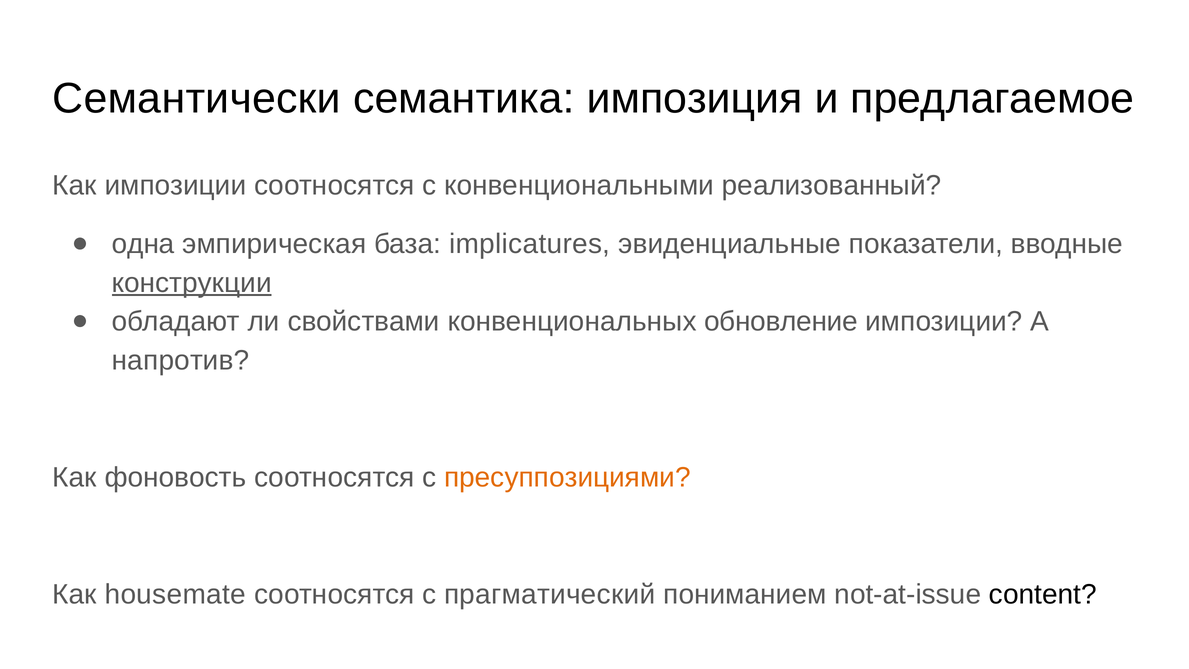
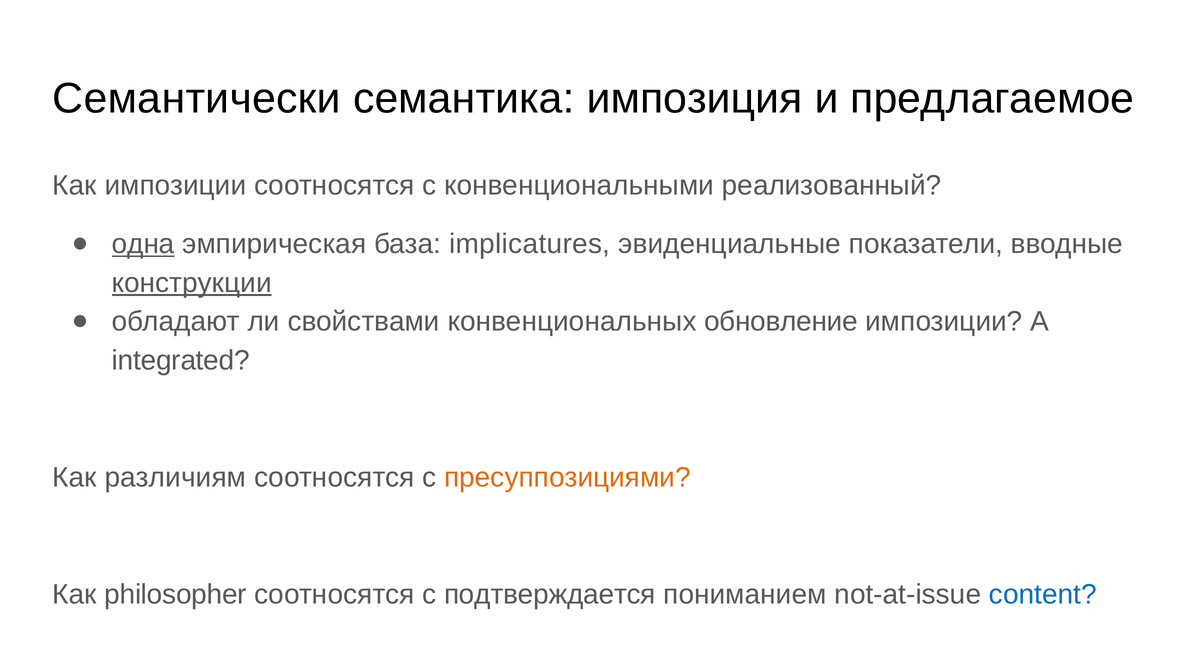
одна underline: none -> present (143, 244)
напротив: напротив -> integrated (181, 360)
фоновость: фоновость -> различиям (175, 477)
housemate: housemate -> philosopher (176, 594)
прагматический: прагматический -> подтверждается (550, 594)
content colour: black -> blue (1043, 594)
